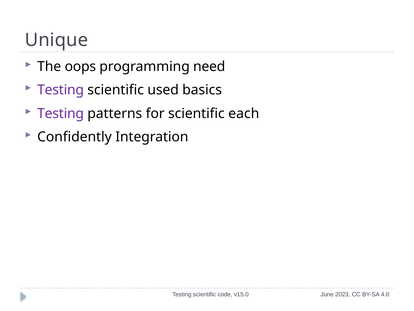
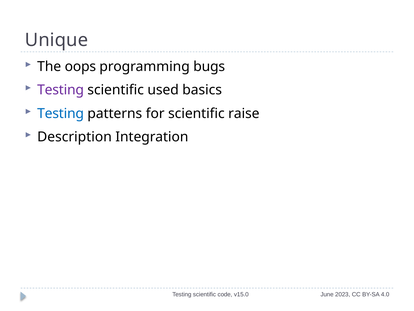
need: need -> bugs (209, 66)
Testing colour: purple -> blue (61, 113)
each: each -> raise (244, 113)
Confidently: Confidently -> Description (74, 137)
